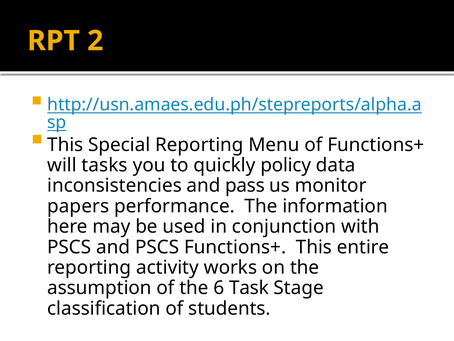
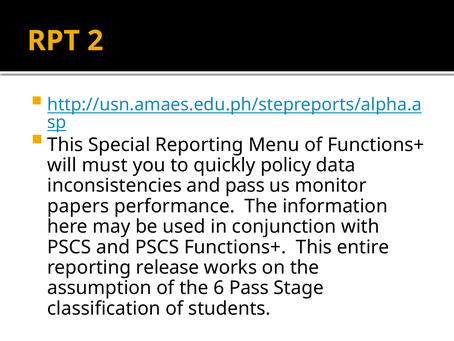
tasks: tasks -> must (105, 165)
activity: activity -> release (168, 267)
6 Task: Task -> Pass (249, 288)
